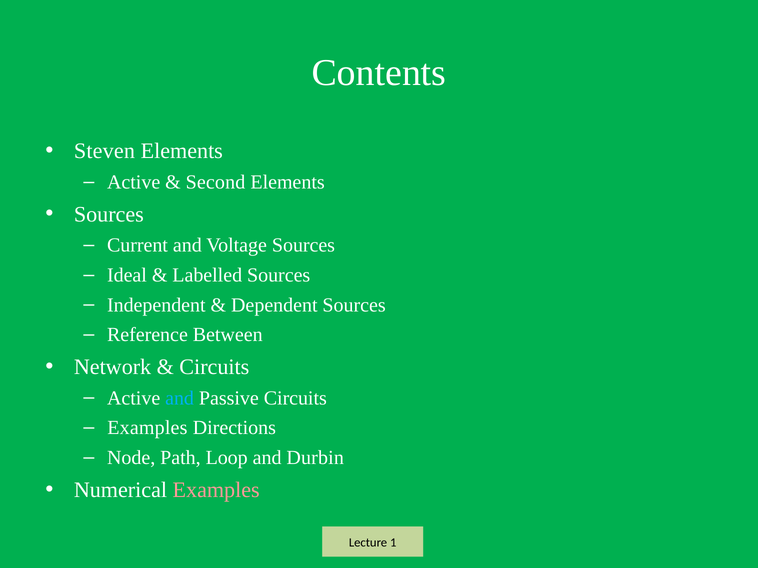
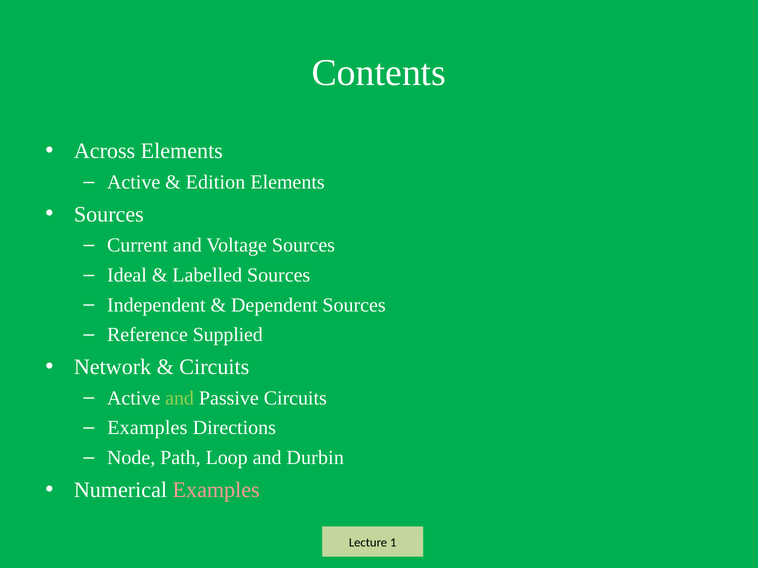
Steven: Steven -> Across (105, 151)
Second: Second -> Edition (216, 182)
Between: Between -> Supplied (228, 335)
and colour: light blue -> light green (180, 398)
